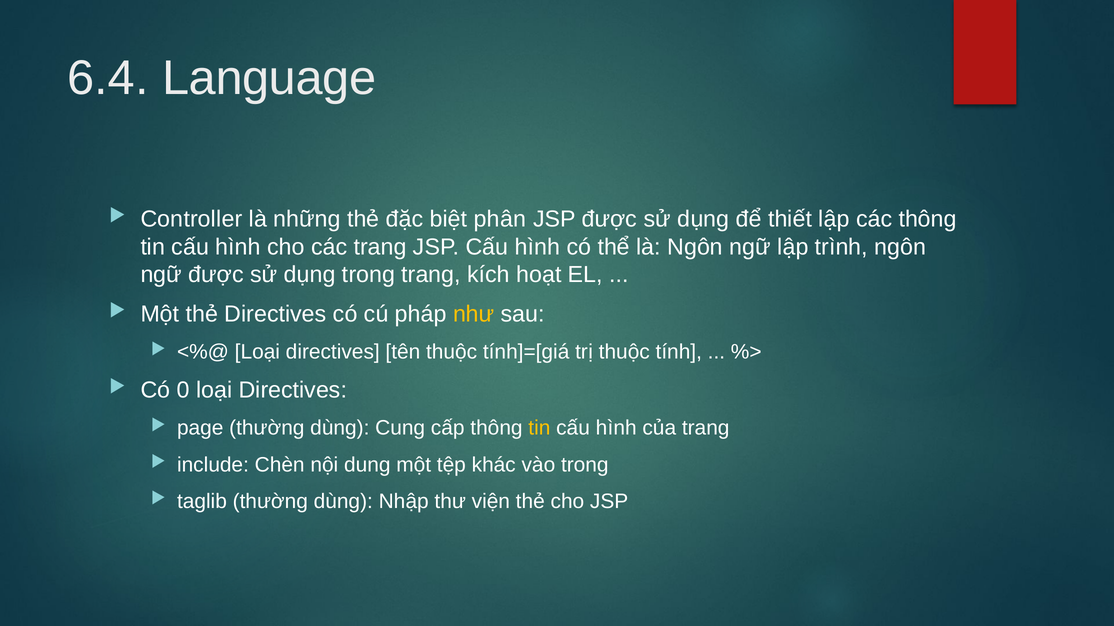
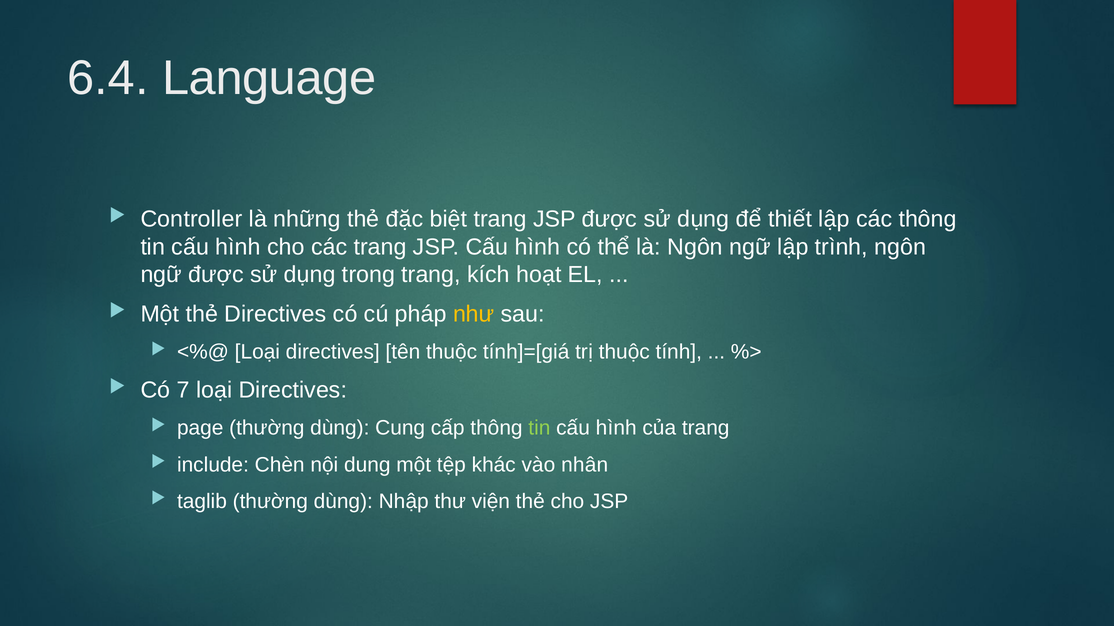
biệt phân: phân -> trang (500, 219)
0: 0 -> 7 (183, 391)
tin colour: yellow -> light green (539, 429)
vào trong: trong -> nhân (585, 465)
